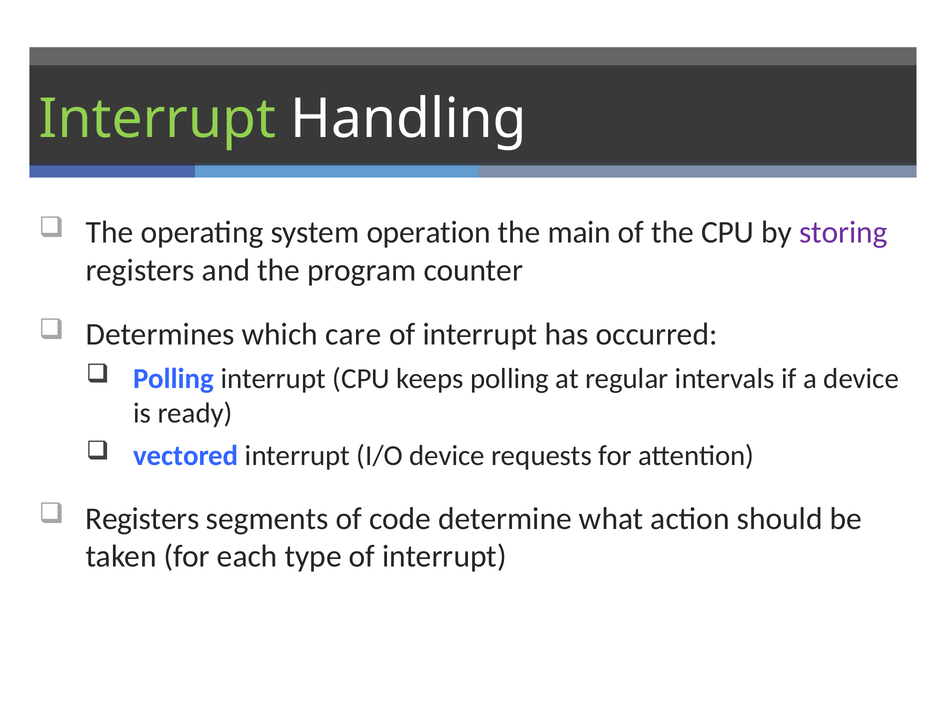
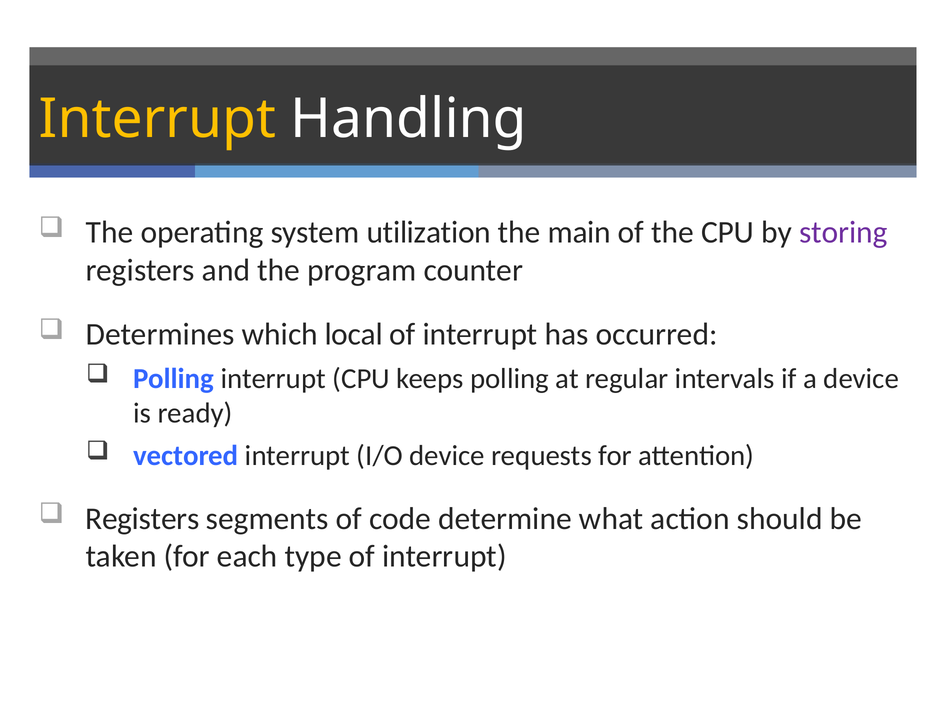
Interrupt colour: light green -> yellow (157, 119)
operation: operation -> utilization (429, 232)
care: care -> local (354, 334)
